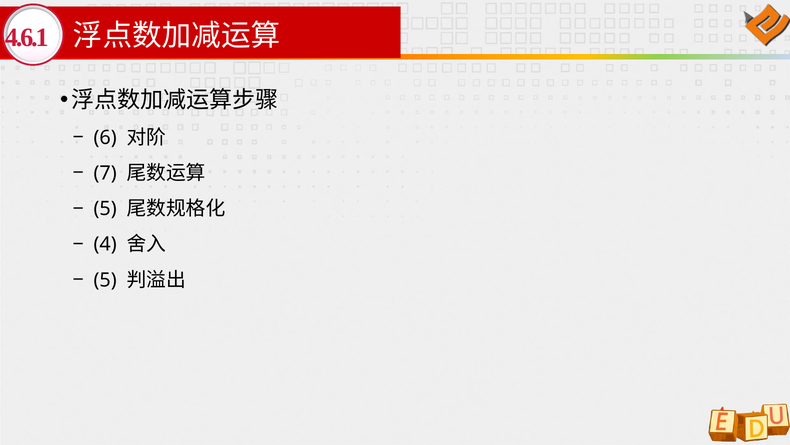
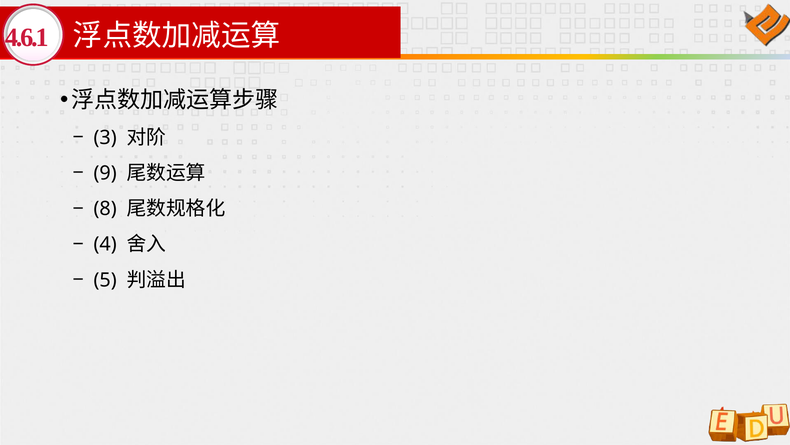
6: 6 -> 3 (105, 137)
7: 7 -> 9 (105, 173)
5: 5 -> 8 (105, 209)
